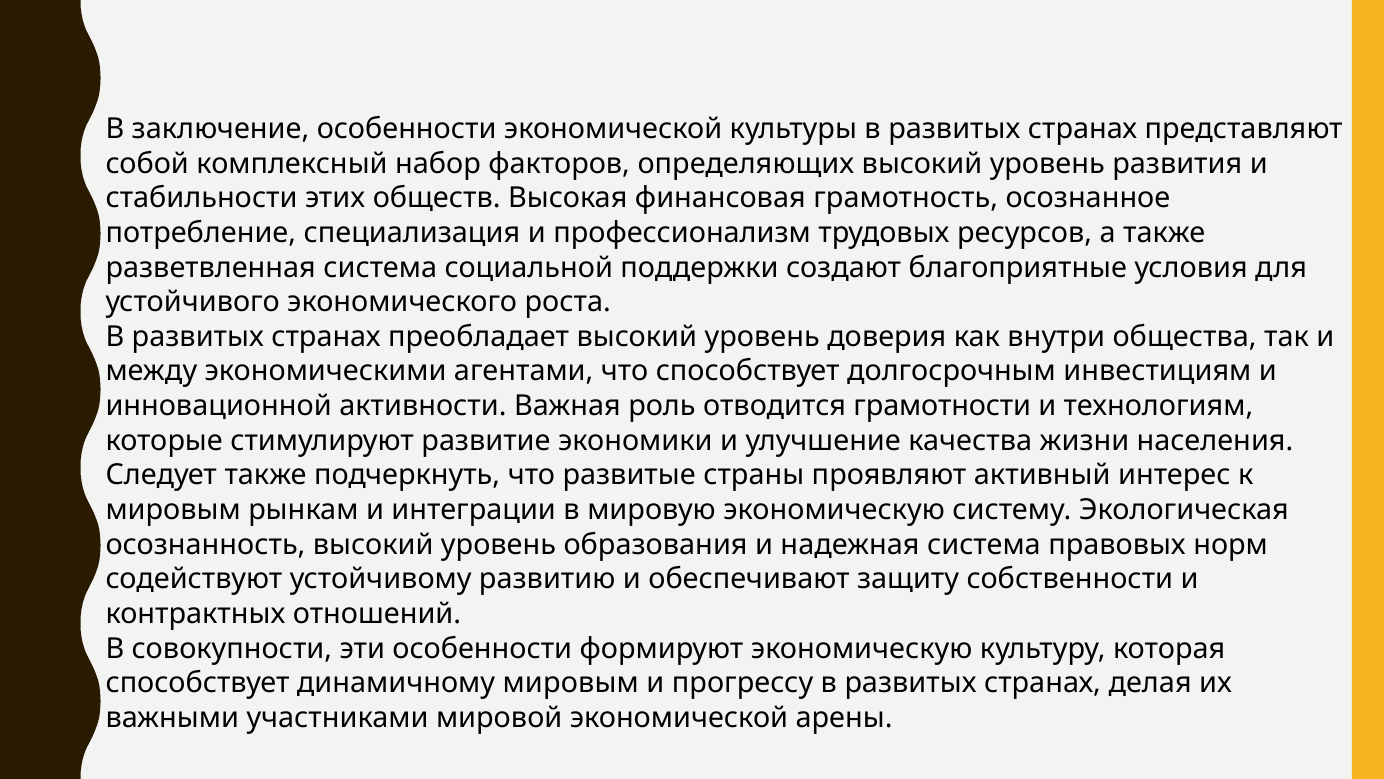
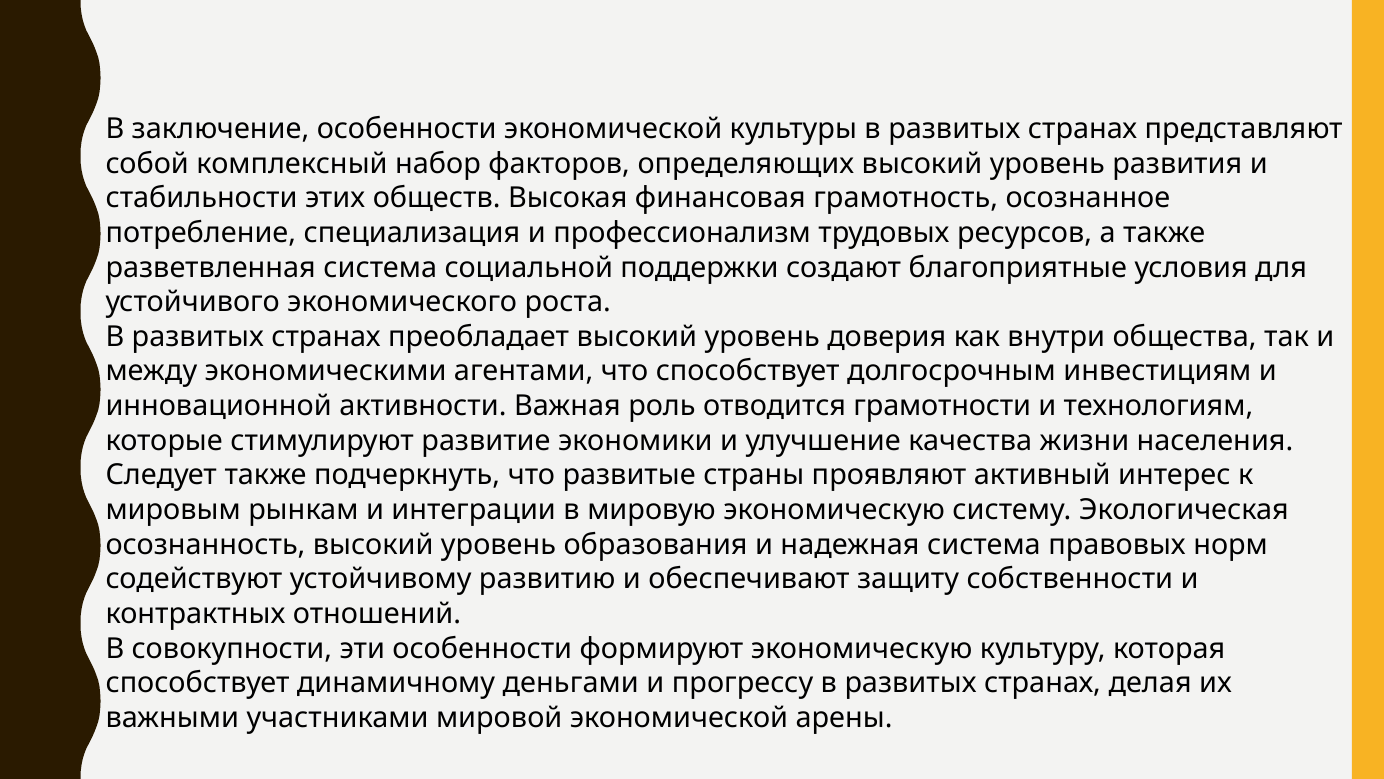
динамичному мировым: мировым -> деньгами (571, 683)
